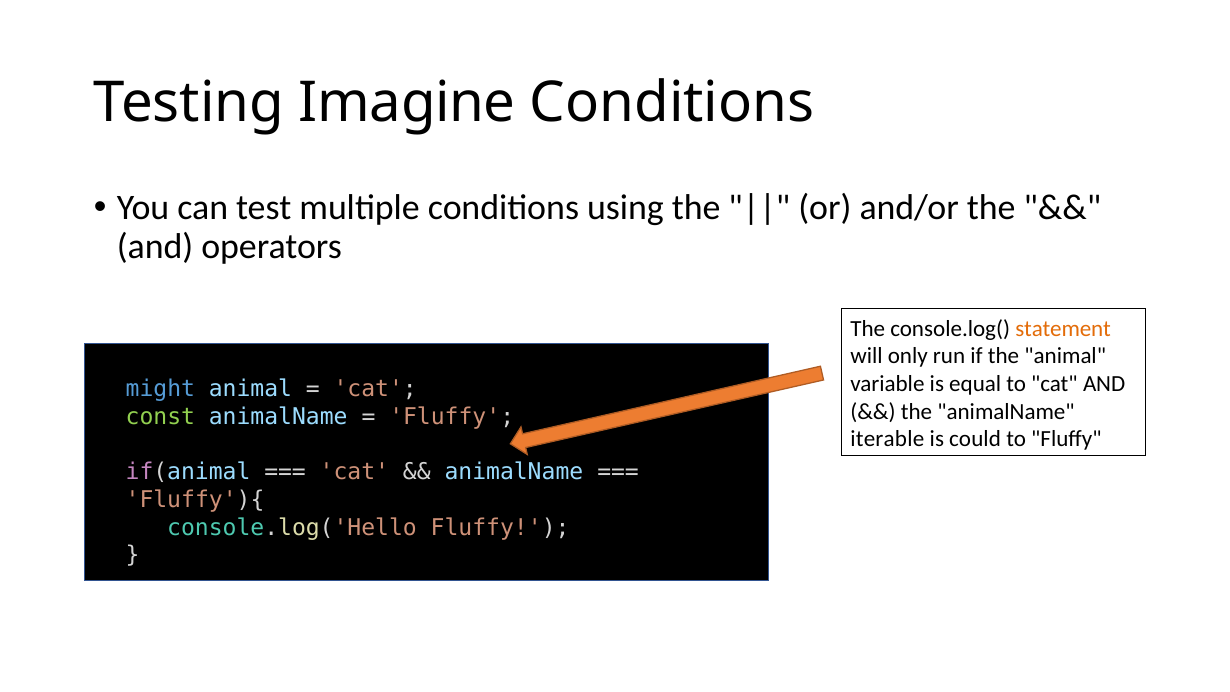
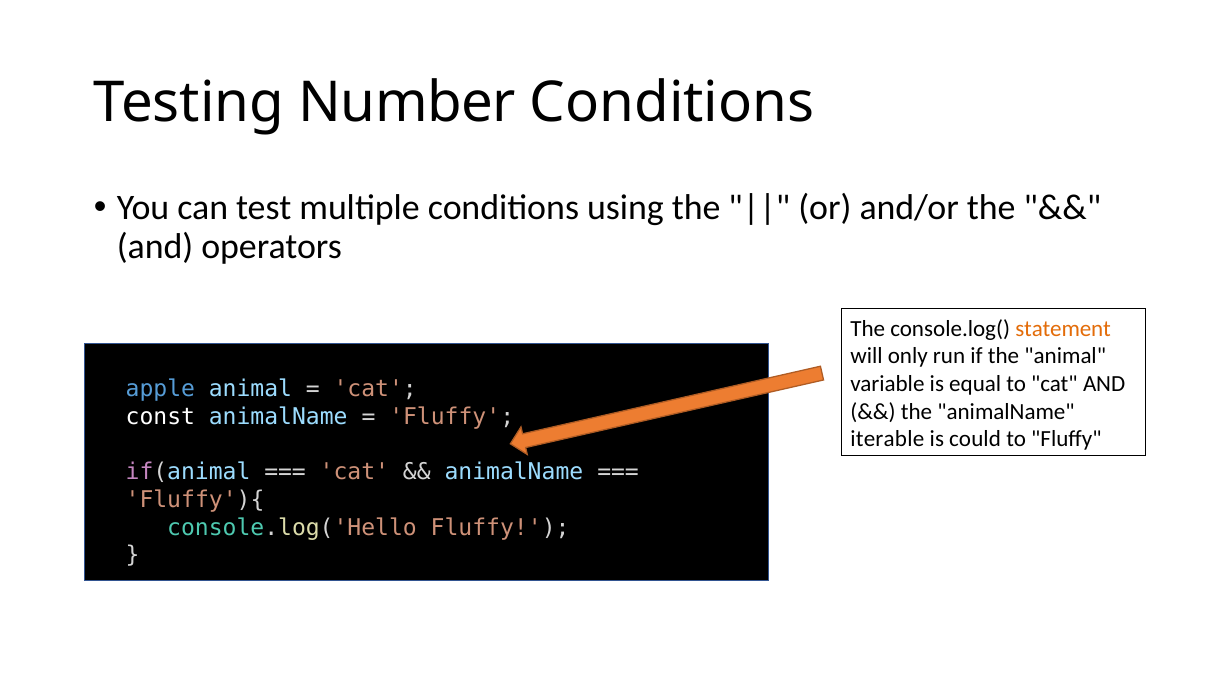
Imagine: Imagine -> Number (407, 103)
might: might -> apple (160, 389)
const colour: light green -> white (160, 417)
